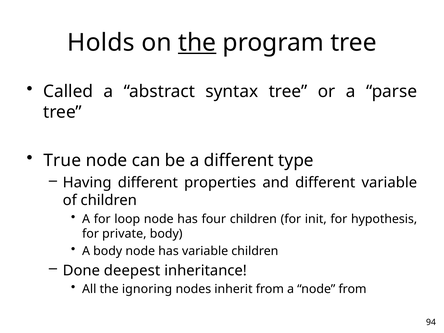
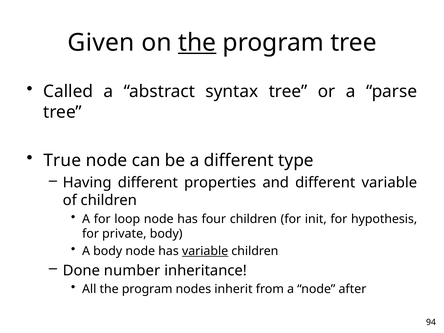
Holds: Holds -> Given (101, 43)
variable underline: none -> present (205, 251)
deepest: deepest -> number (132, 270)
All the ignoring: ignoring -> program (147, 289)
node from: from -> after (352, 289)
